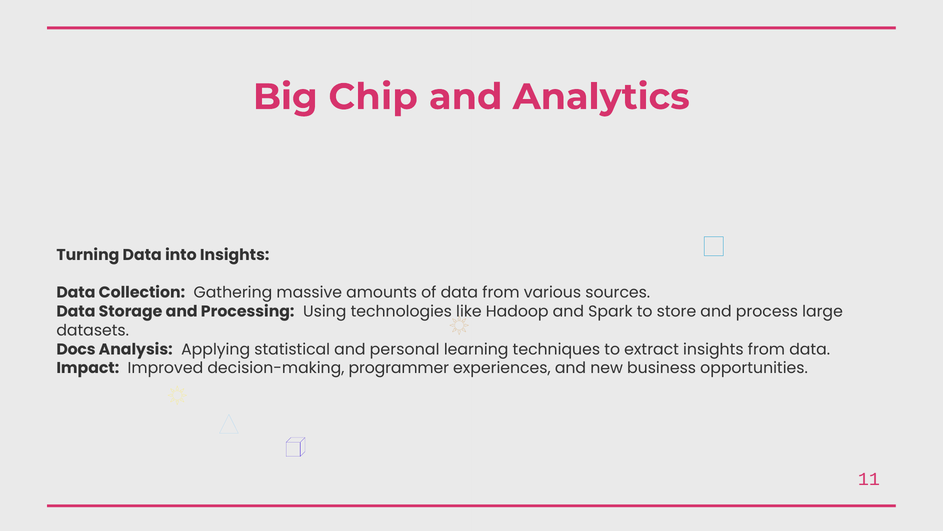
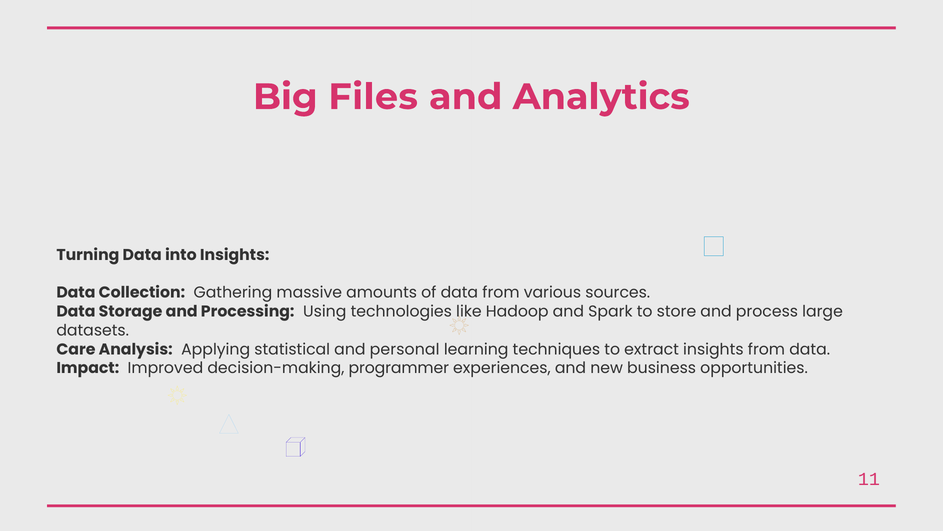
Chip: Chip -> Files (373, 97)
Docs: Docs -> Care (76, 349)
